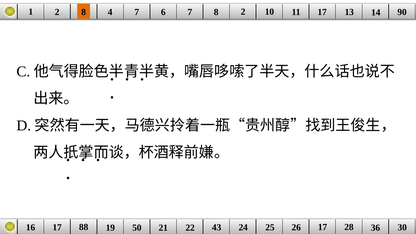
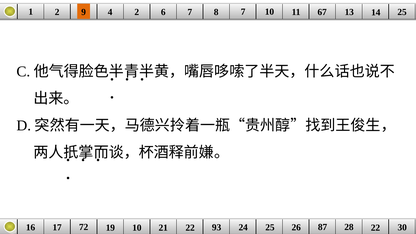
2 8: 8 -> 9 (84, 12)
4 7: 7 -> 2 (137, 12)
8 2: 2 -> 7 (243, 12)
11 17: 17 -> 67 (322, 12)
14 90: 90 -> 25 (402, 12)
88: 88 -> 72 (84, 227)
19 50: 50 -> 10 (137, 228)
43: 43 -> 93 (217, 227)
26 17: 17 -> 87 (323, 227)
28 36: 36 -> 22 (375, 228)
